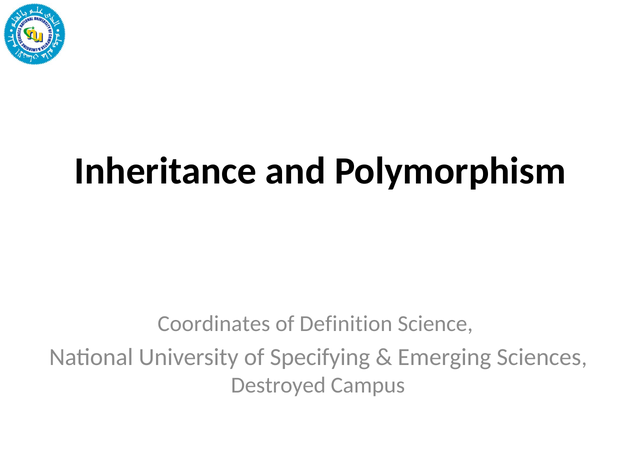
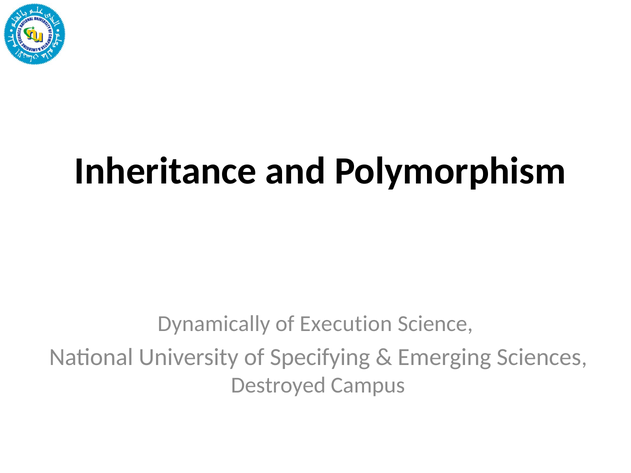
Coordinates: Coordinates -> Dynamically (214, 324)
Definition: Definition -> Execution (346, 324)
